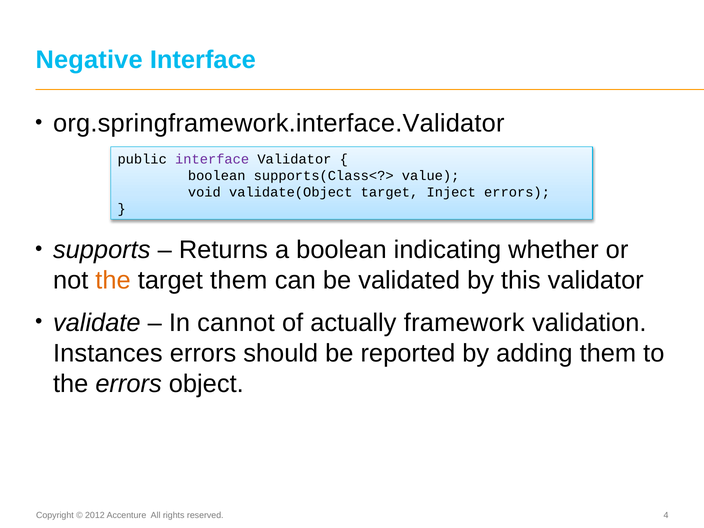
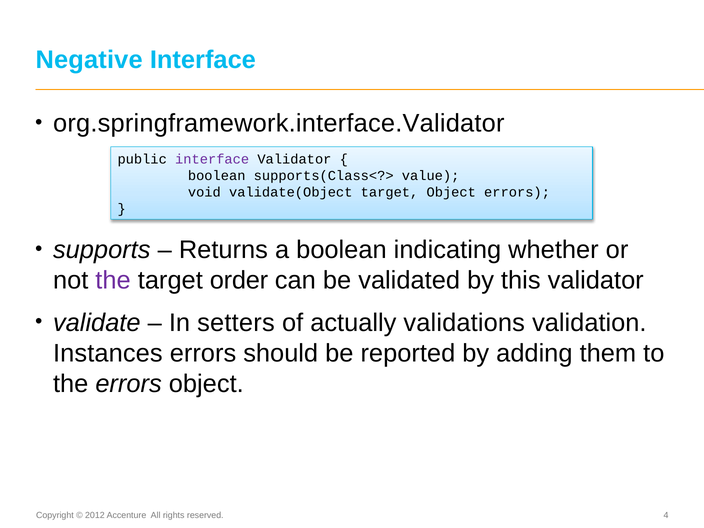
target Inject: Inject -> Object (451, 192)
the colour: orange -> purple (113, 280)
target them: them -> order (239, 280)
cannot: cannot -> setters (236, 323)
framework: framework -> validations (464, 323)
